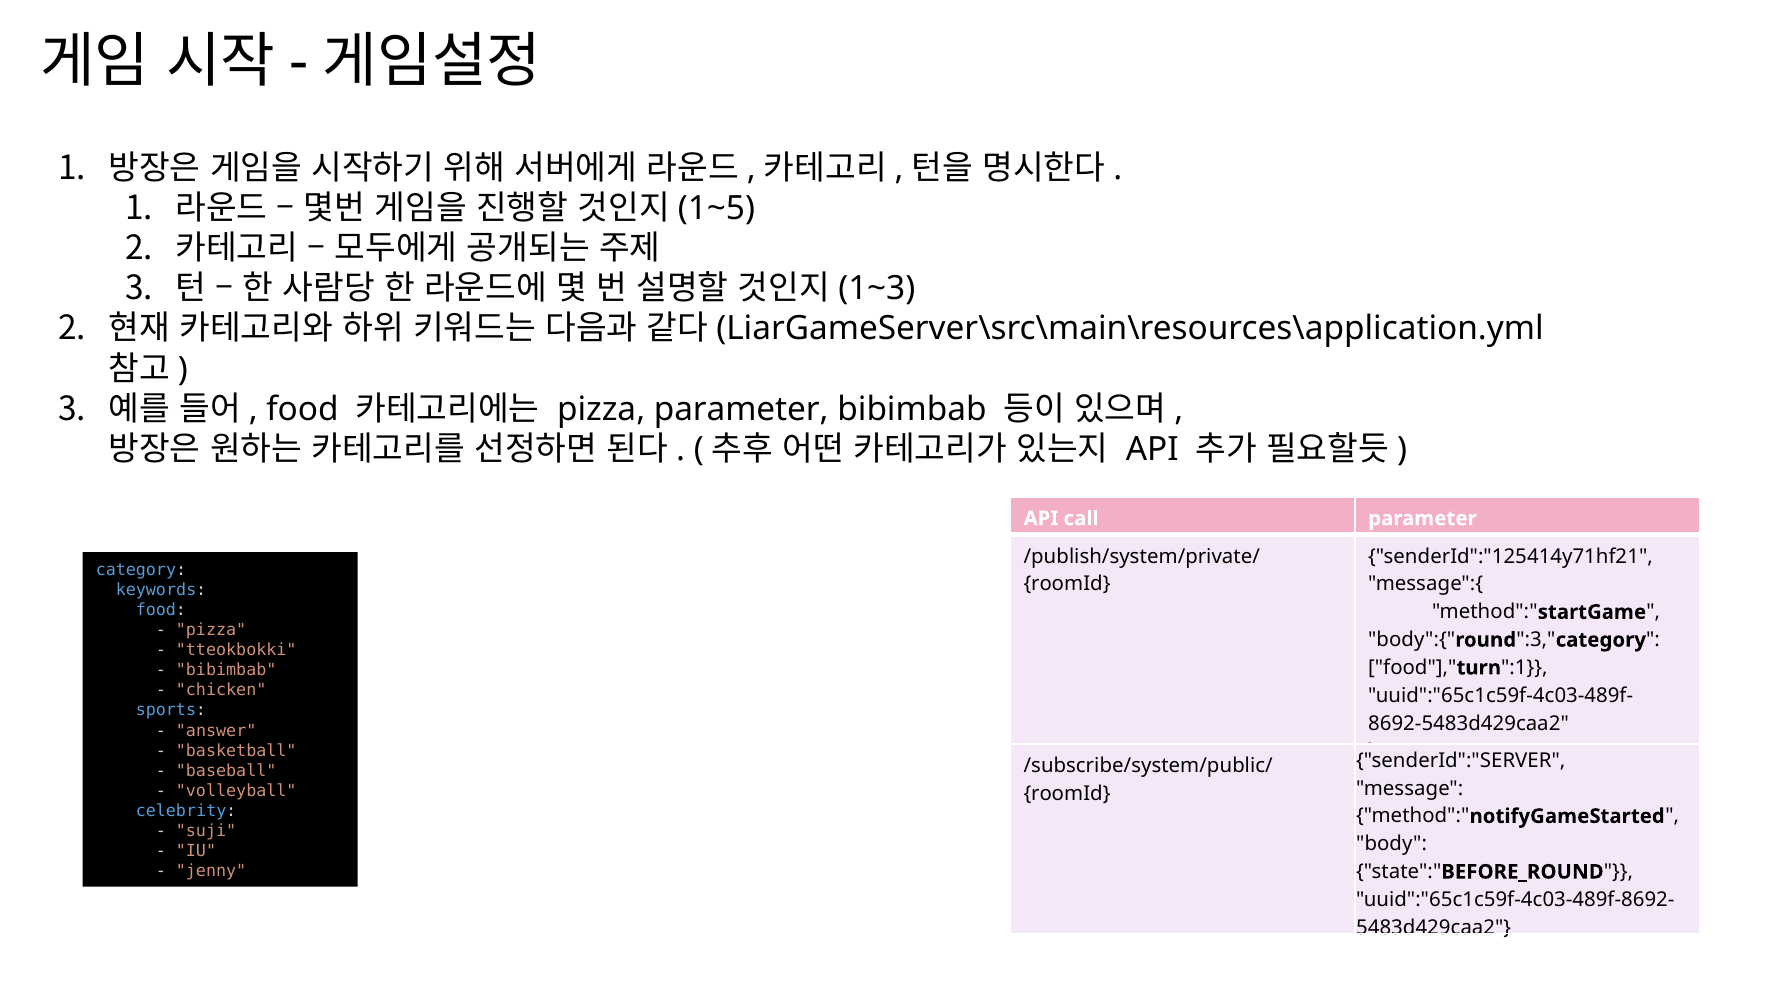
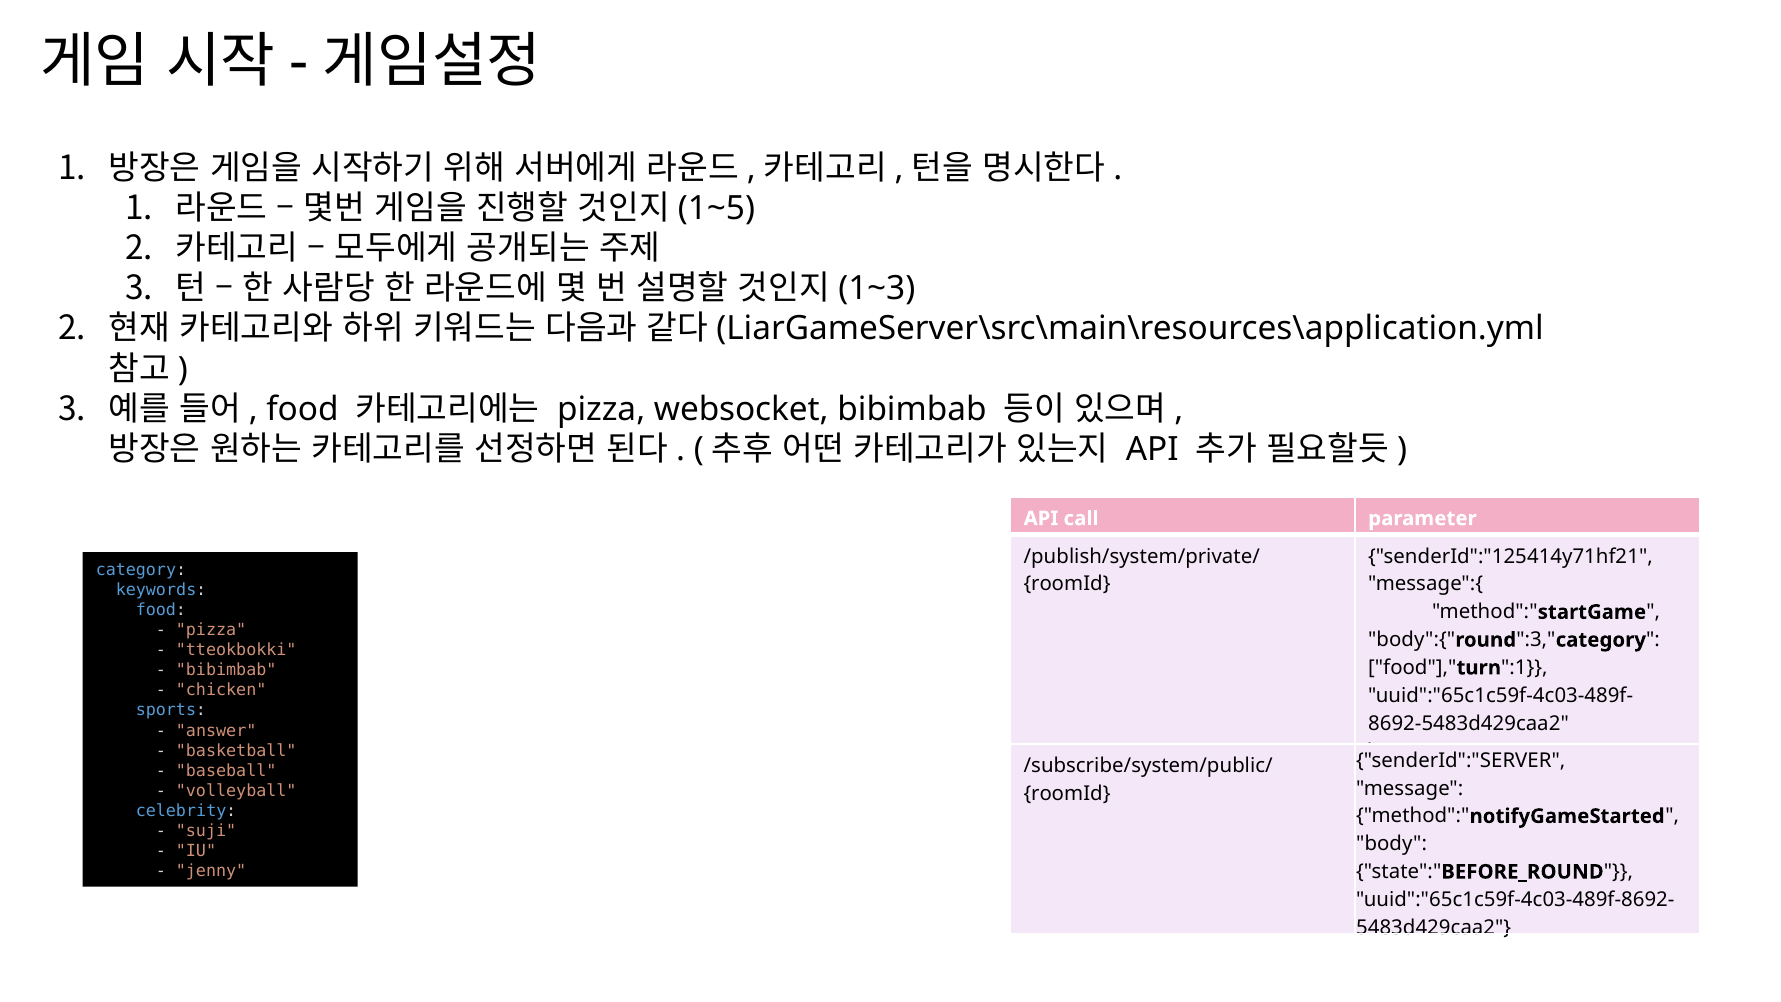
pizza parameter: parameter -> websocket (741, 409)
